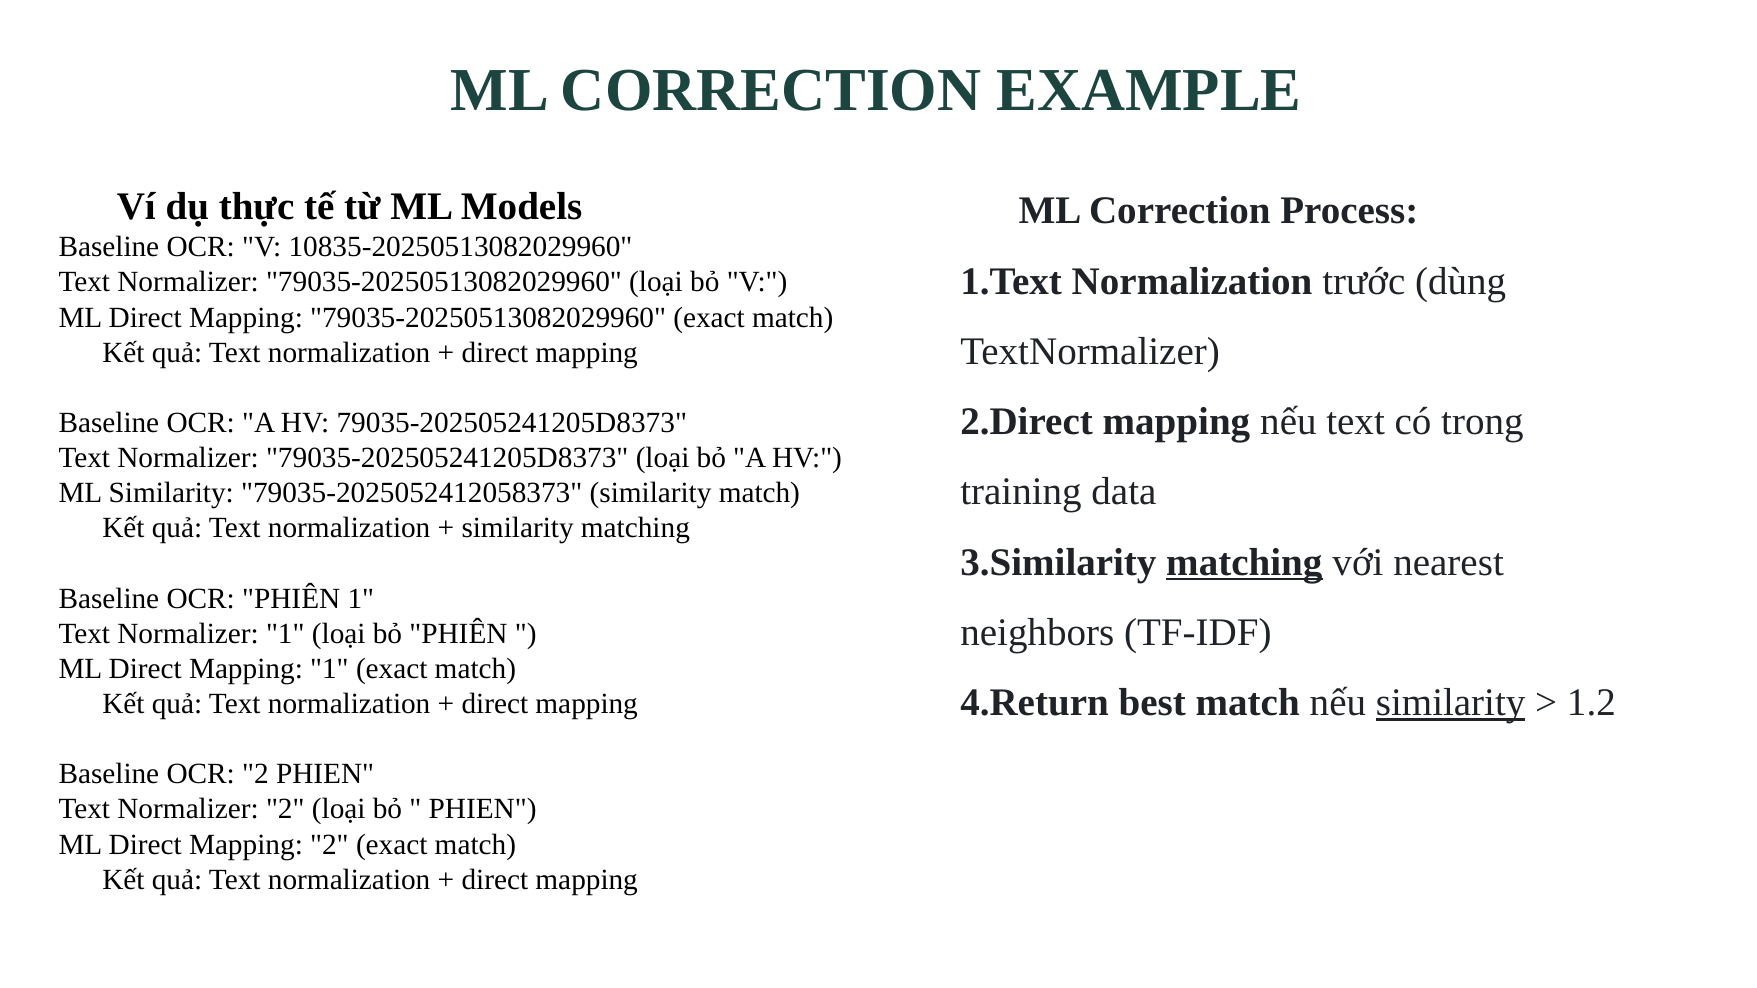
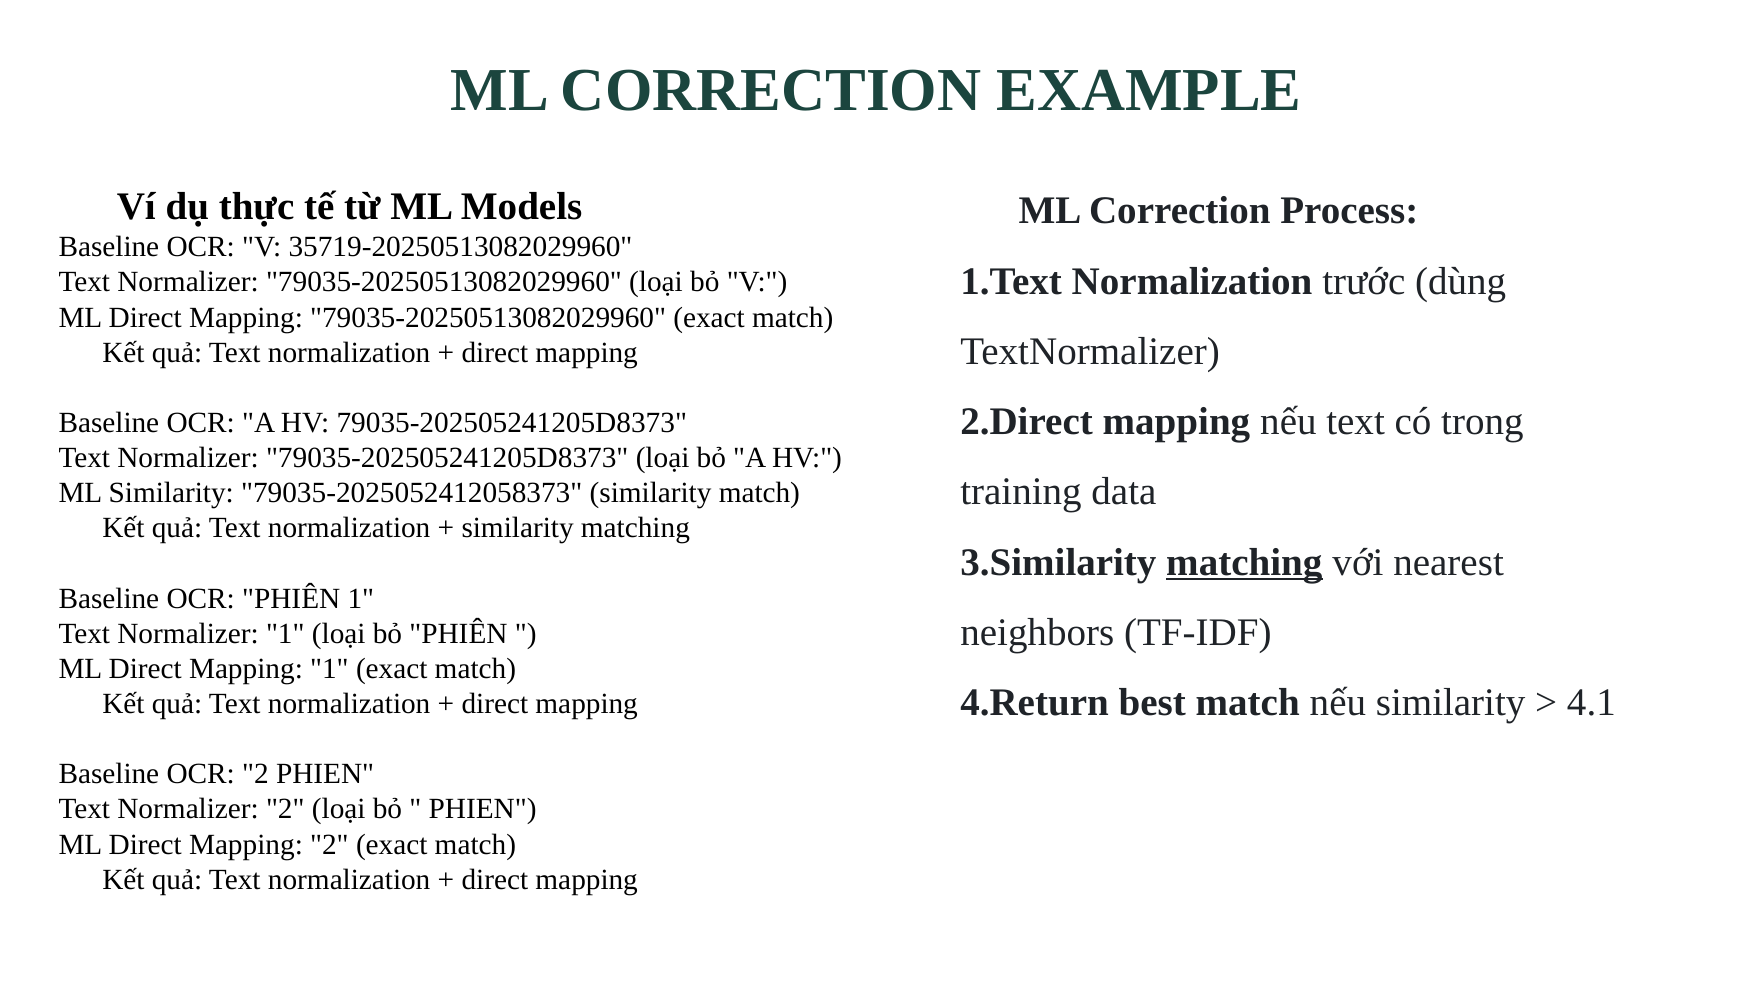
10835-20250513082029960: 10835-20250513082029960 -> 35719-20250513082029960 (460, 247)
similarity underline: present -> none (1451, 703)
1.2: 1.2 -> 4.1 (1591, 703)
